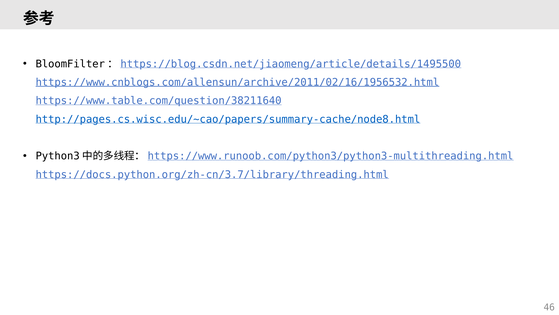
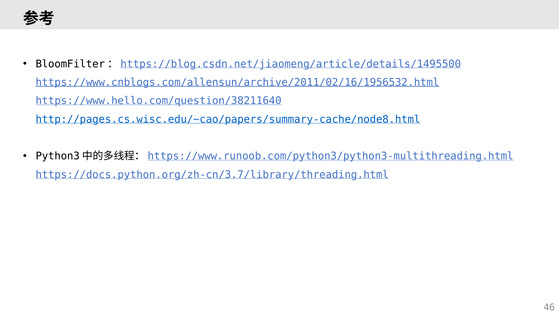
https://www.table.com/question/38211640: https://www.table.com/question/38211640 -> https://www.hello.com/question/38211640 (159, 101)
